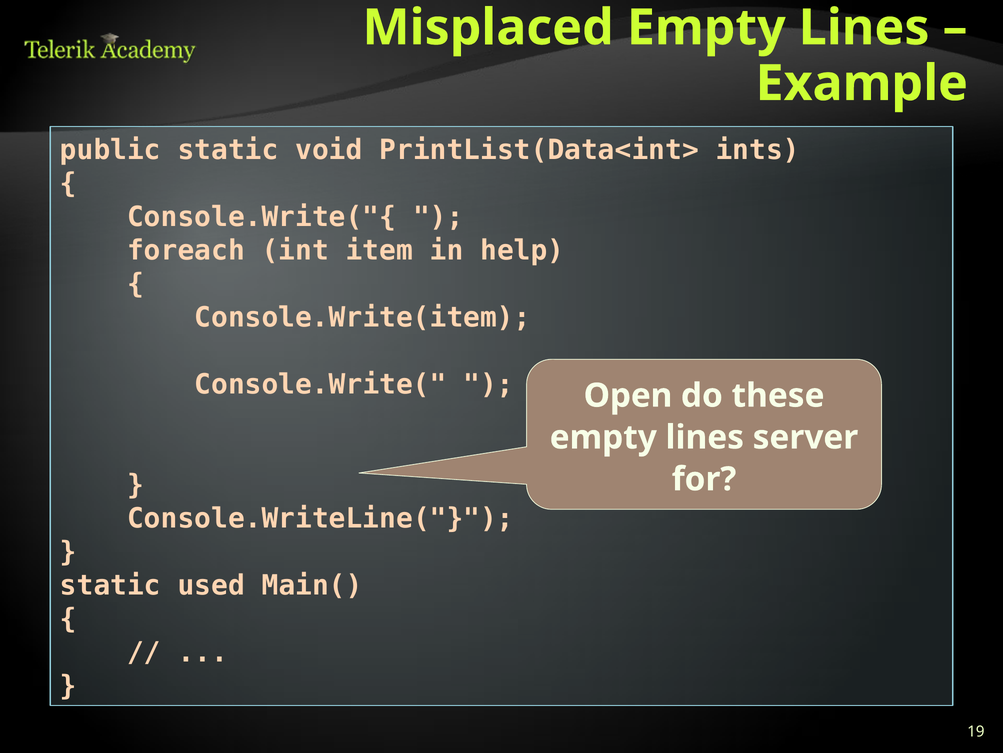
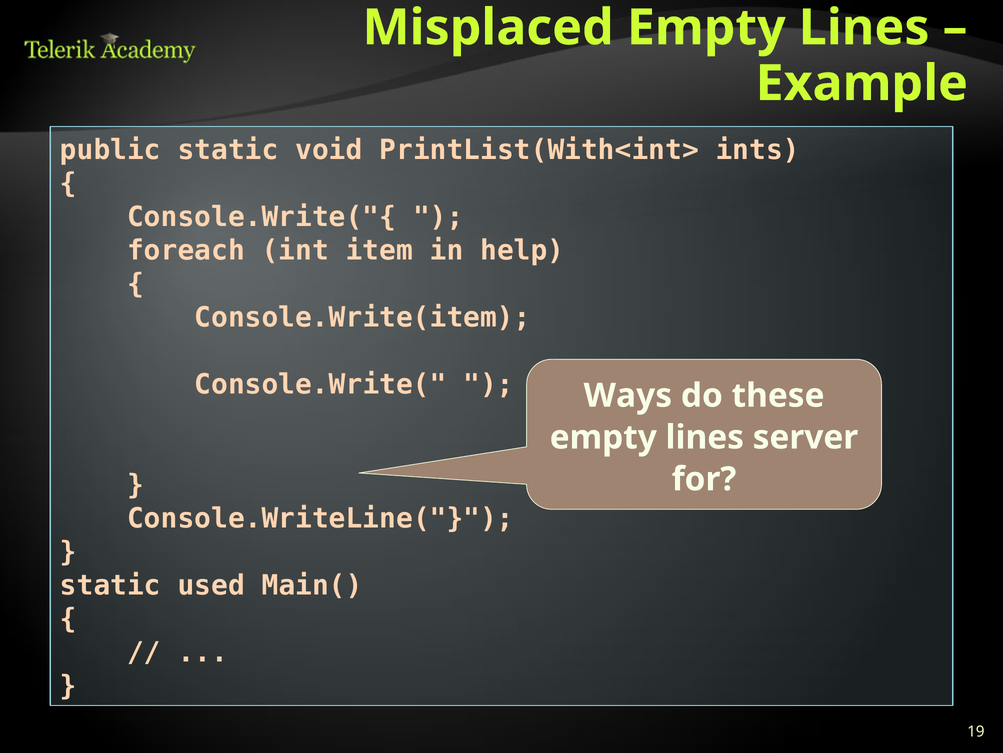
PrintList(Data<int>: PrintList(Data<int> -> PrintList(With<int> (539, 150)
Open: Open -> Ways (628, 395)
